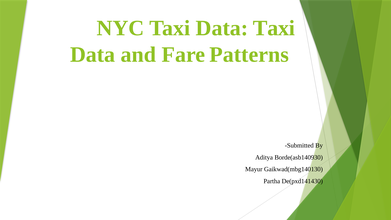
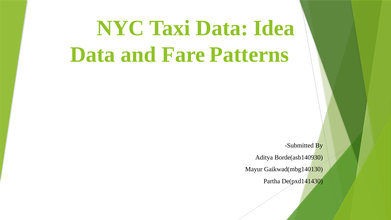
Data Taxi: Taxi -> Idea (274, 28)
